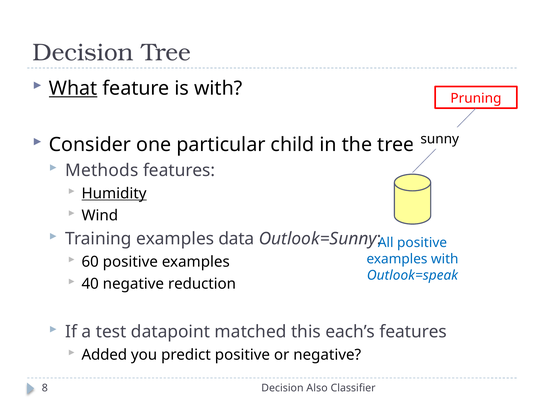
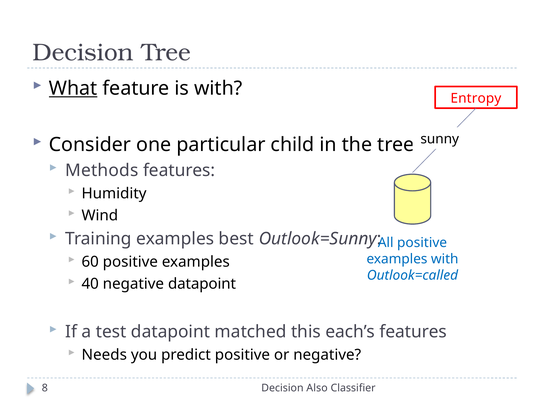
Pruning: Pruning -> Entropy (476, 98)
Humidity underline: present -> none (114, 193)
data: data -> best (236, 239)
Outlook=speak: Outlook=speak -> Outlook=called (412, 275)
negative reduction: reduction -> datapoint (202, 284)
Added: Added -> Needs (104, 355)
